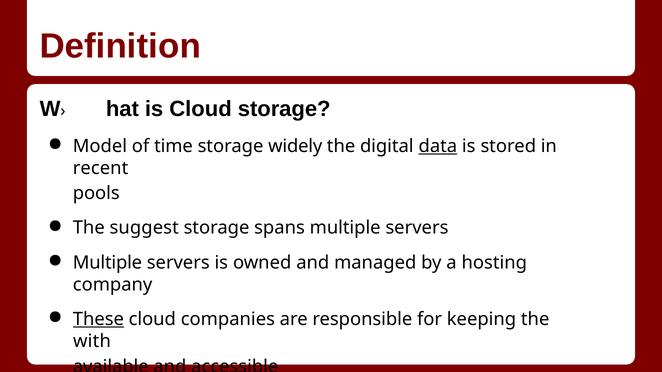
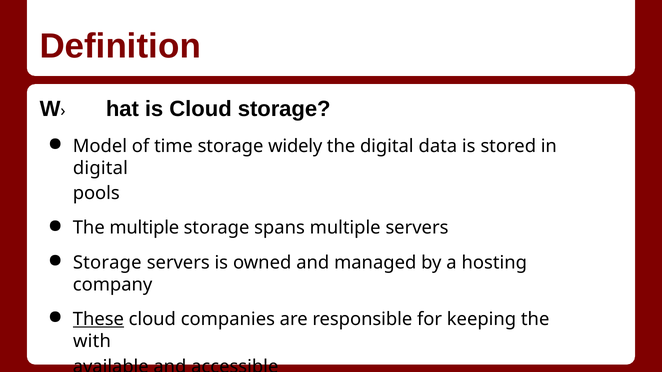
data underline: present -> none (438, 146)
recent: recent -> digital (100, 168)
The suggest: suggest -> multiple (144, 228)
Multiple: Multiple -> Storage (107, 263)
